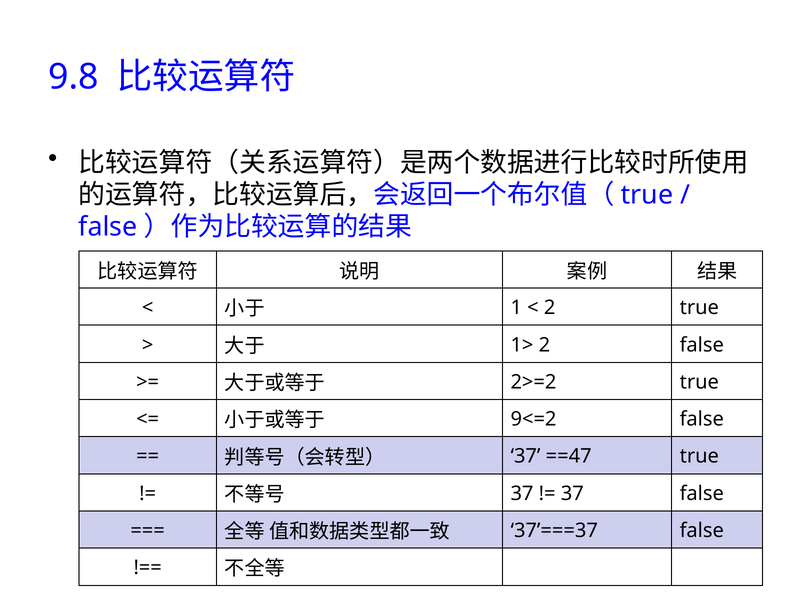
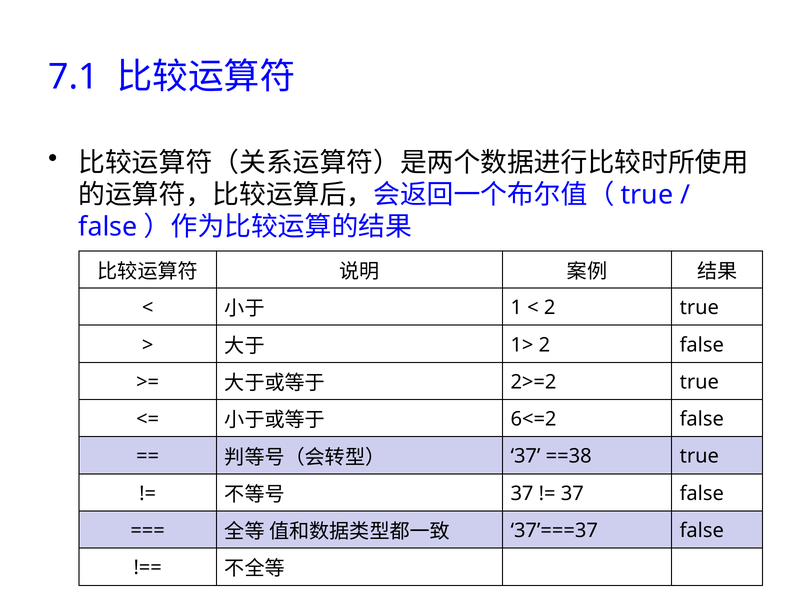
9.8: 9.8 -> 7.1 (73, 77)
9<=2: 9<=2 -> 6<=2 (534, 419)
==47: ==47 -> ==38 (569, 456)
